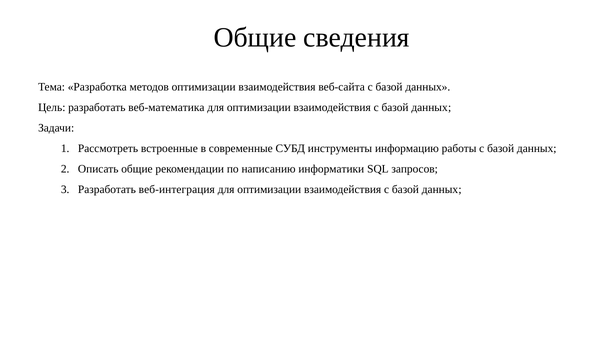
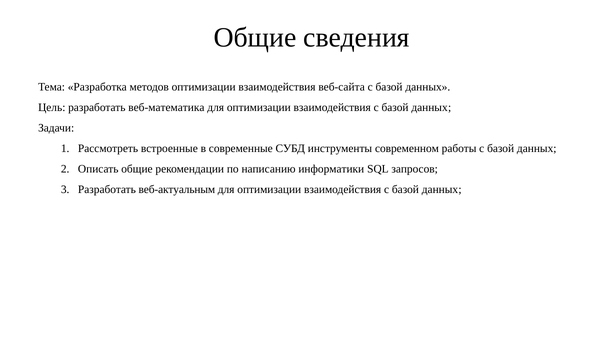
информацию: информацию -> современном (407, 148)
веб-интеграция: веб-интеграция -> веб-актуальным (177, 189)
